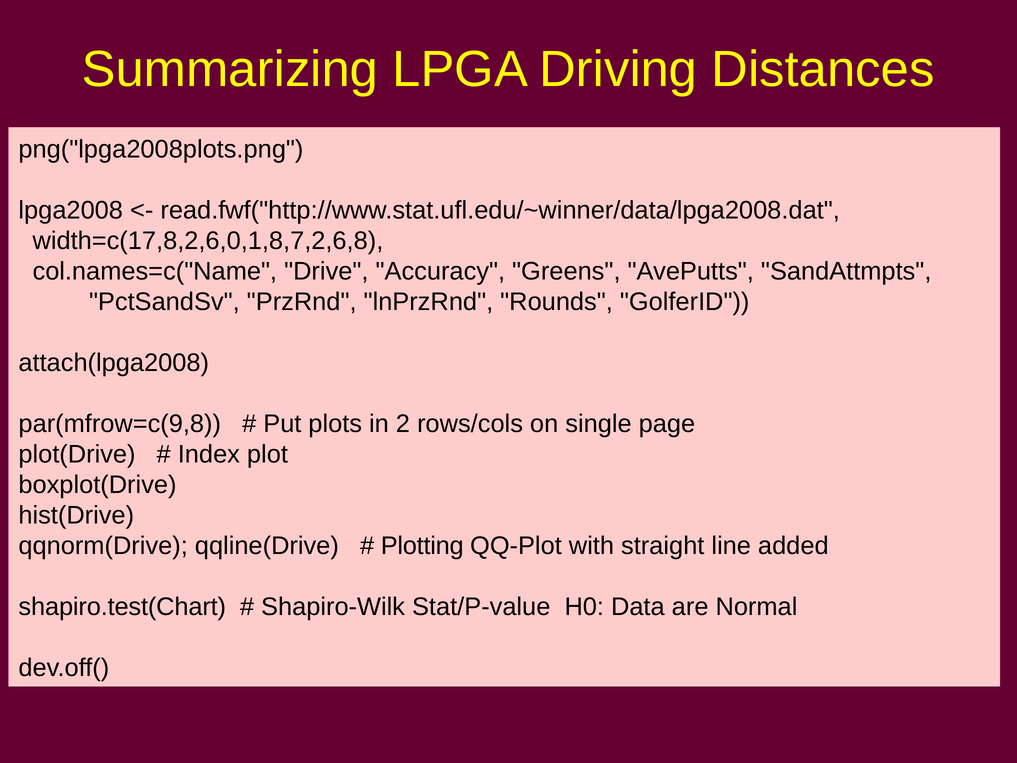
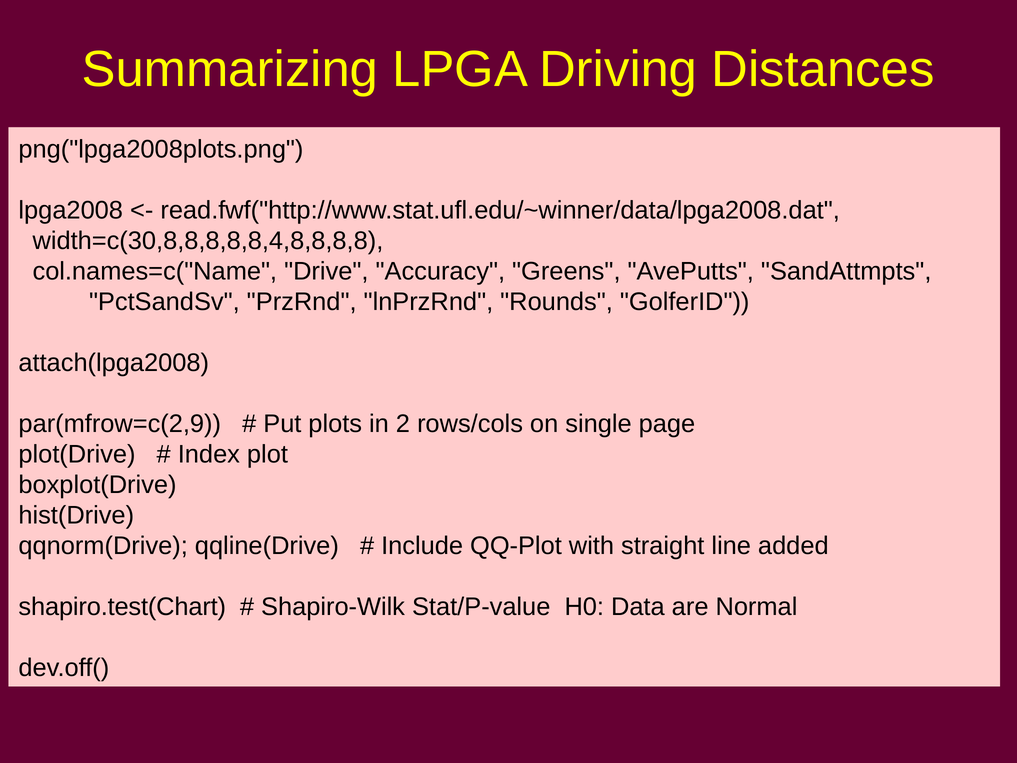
width=c(17,8,2,6,0,1,8,7,2,6,8: width=c(17,8,2,6,0,1,8,7,2,6,8 -> width=c(30,8,8,8,8,8,4,8,8,8,8 (208, 241)
par(mfrow=c(9,8: par(mfrow=c(9,8 -> par(mfrow=c(2,9 (120, 424)
Plotting: Plotting -> Include (422, 546)
